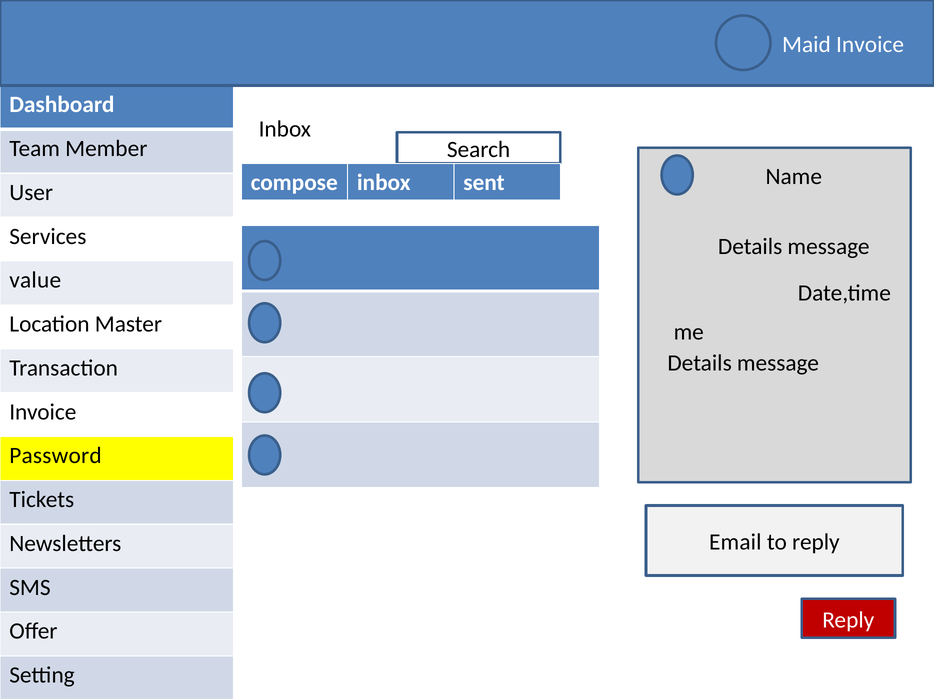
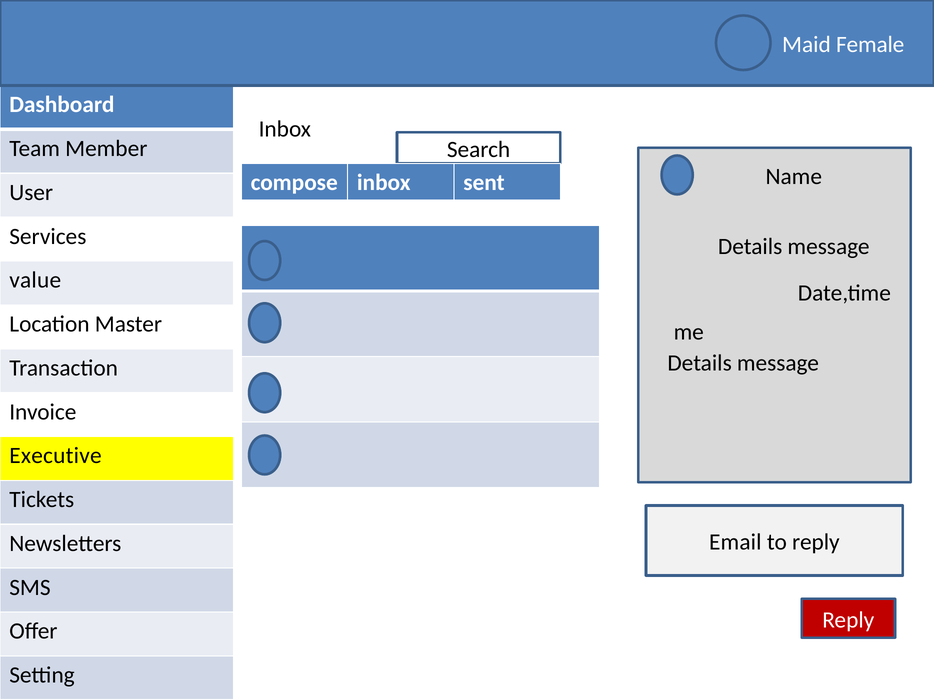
Maid Invoice: Invoice -> Female (870, 44)
Password: Password -> Executive (55, 456)
